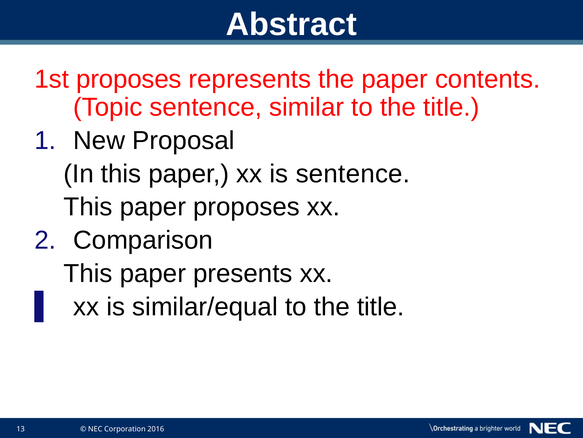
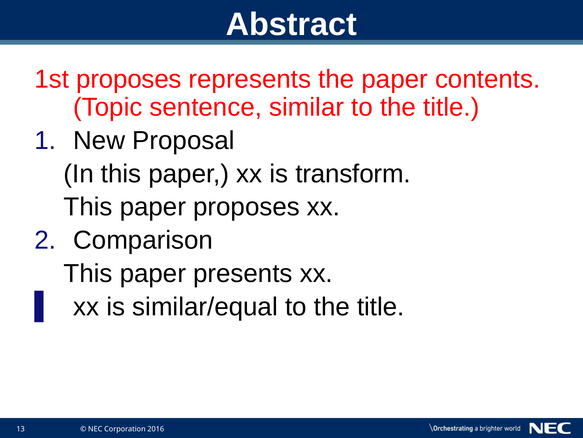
is sentence: sentence -> transform (353, 174)
